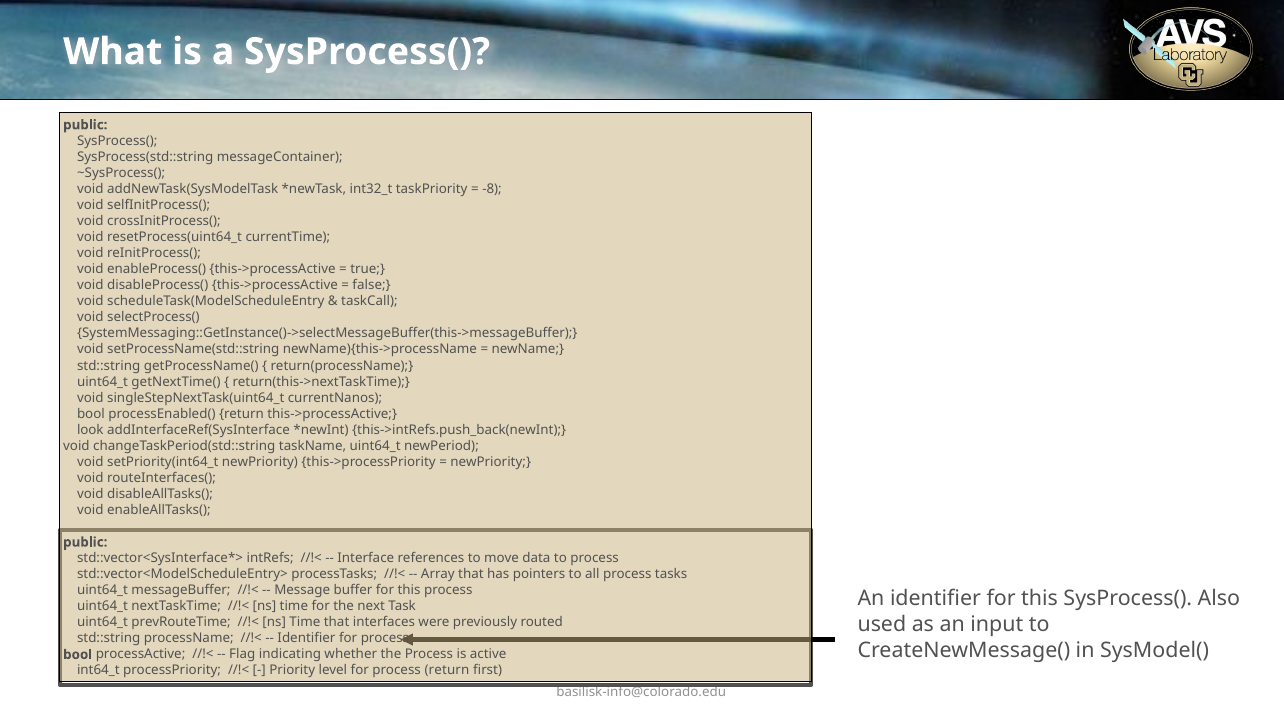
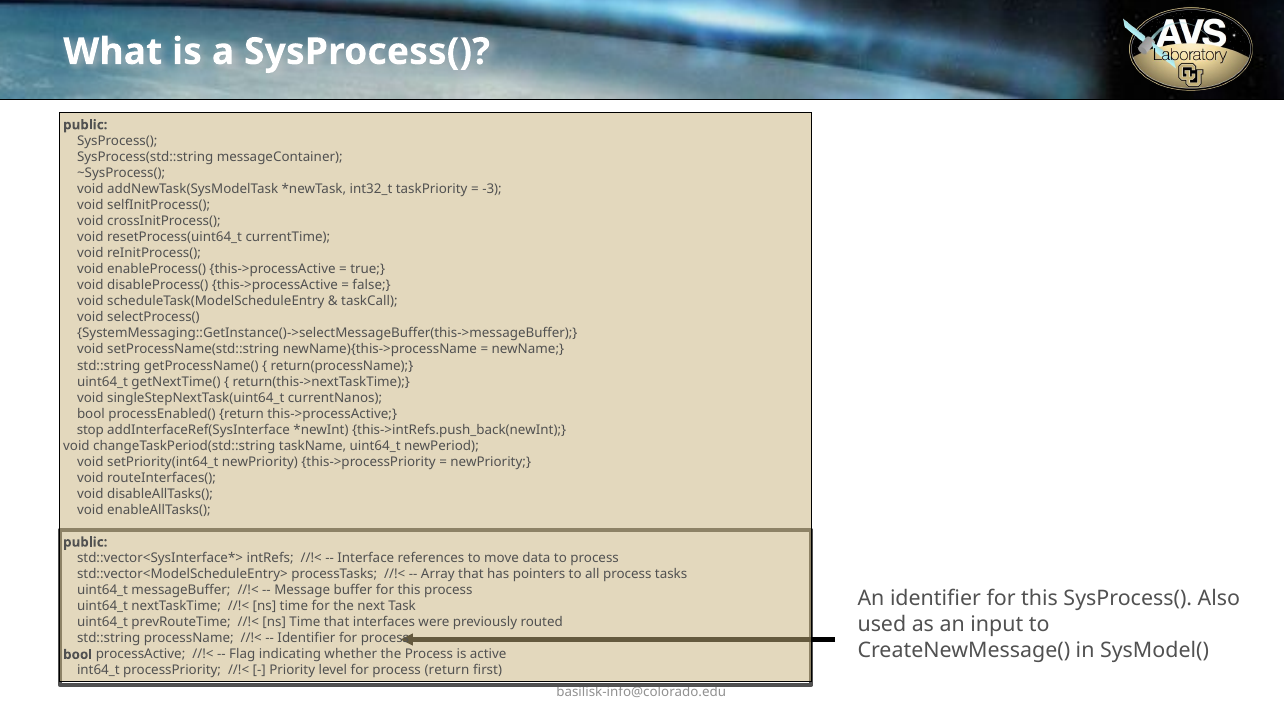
-8: -8 -> -3 (492, 189)
look: look -> stop (90, 430)
